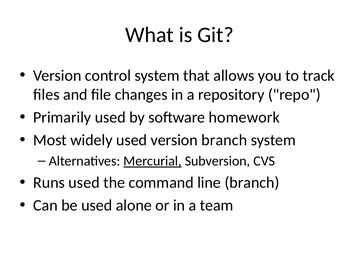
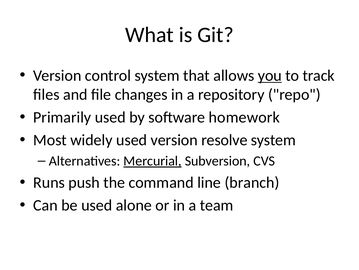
you underline: none -> present (270, 75)
version branch: branch -> resolve (224, 140)
Runs used: used -> push (84, 182)
